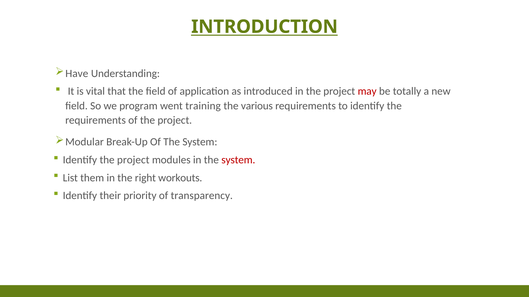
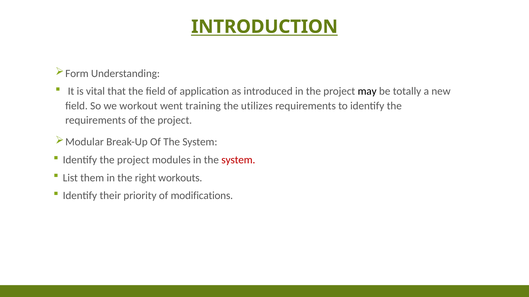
Have: Have -> Form (77, 74)
may colour: red -> black (367, 91)
program: program -> workout (138, 106)
various: various -> utilizes (257, 106)
transparency: transparency -> modifications (202, 196)
